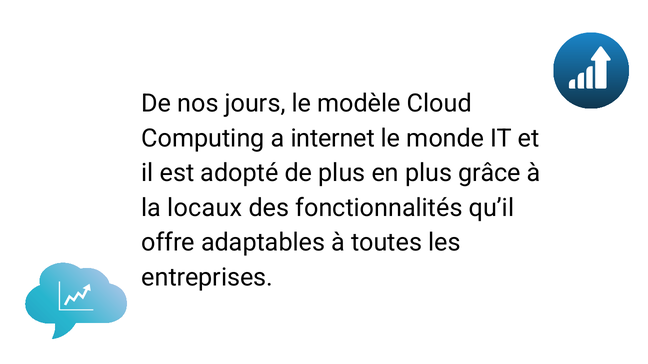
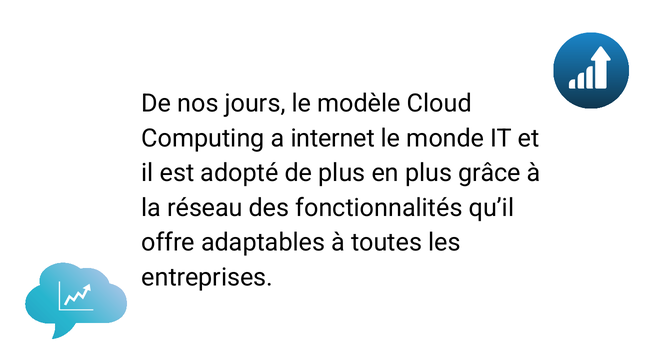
locaux: locaux -> réseau (205, 208)
